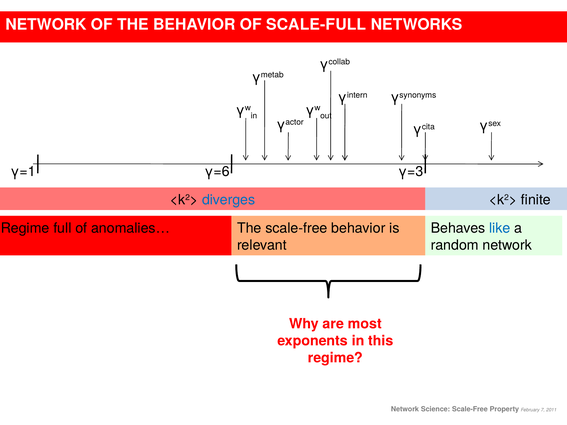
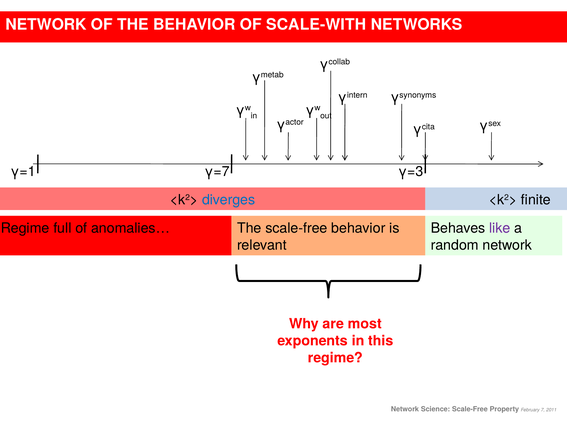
SCALE-FULL: SCALE-FULL -> SCALE-WITH (316, 25)
γ=6: γ=6 -> γ=7 (217, 172)
like colour: blue -> purple (500, 228)
